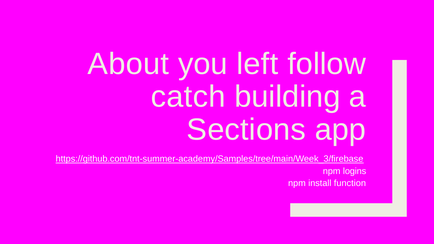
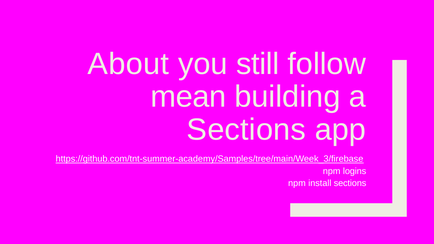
left: left -> still (258, 64)
catch: catch -> mean (188, 97)
install function: function -> sections (350, 183)
